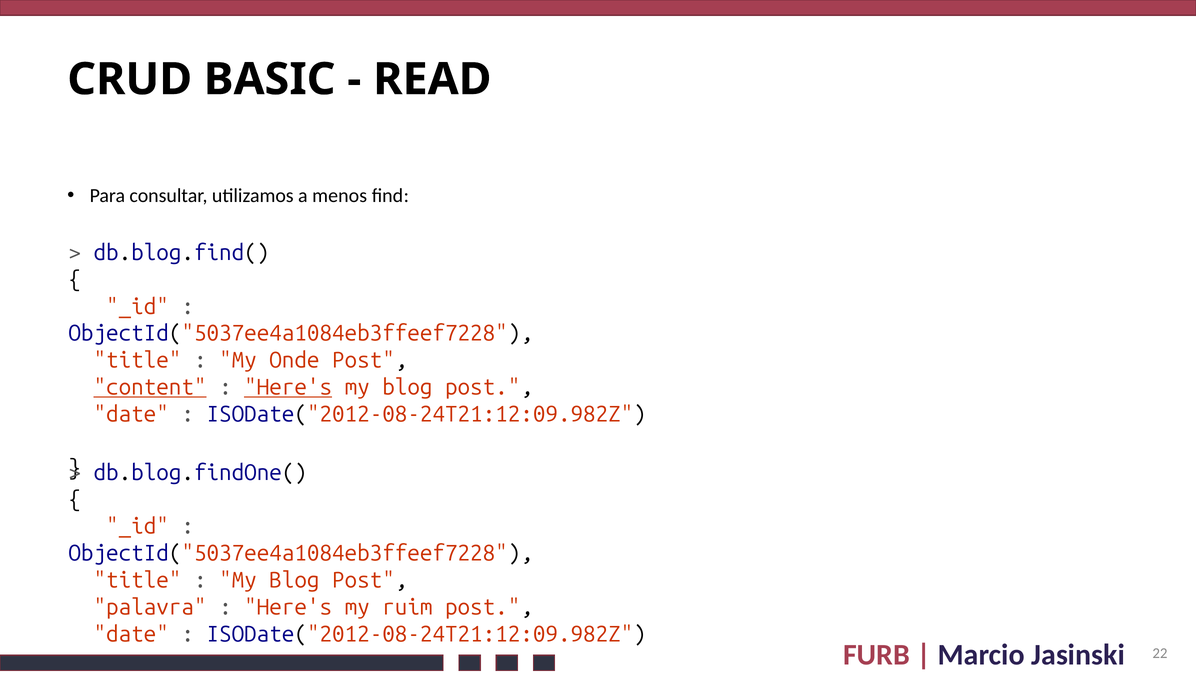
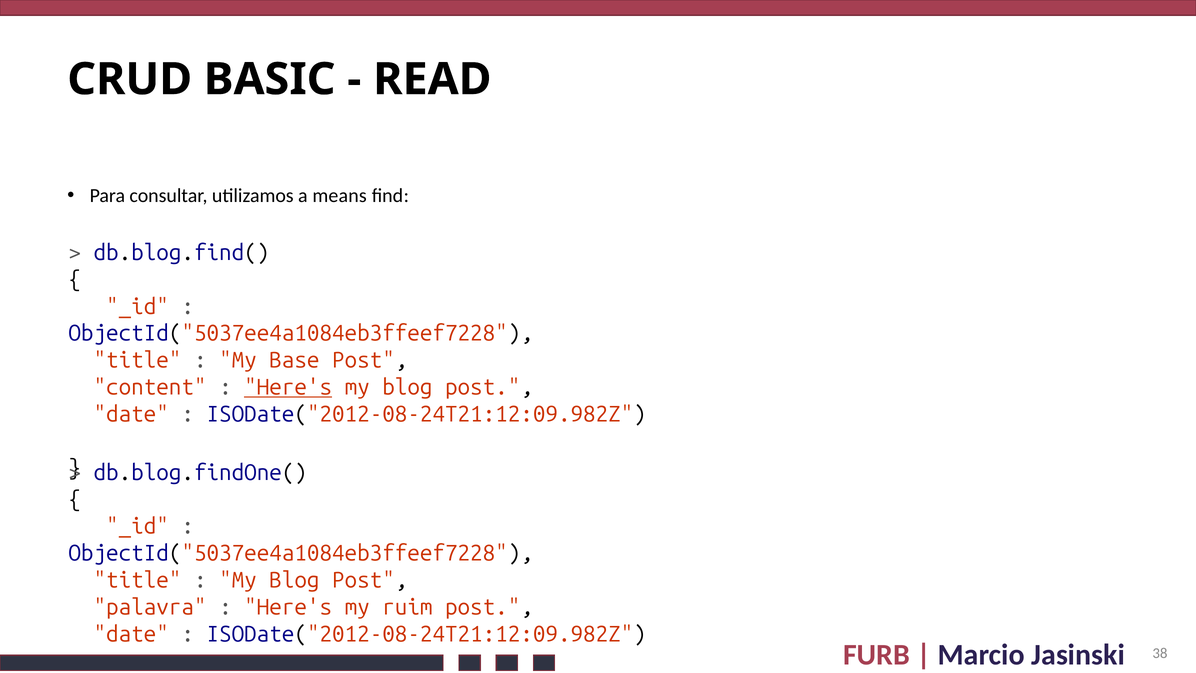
menos: menos -> means (340, 196)
Onde: Onde -> Base (294, 360)
content underline: present -> none (150, 387)
22: 22 -> 38 (1160, 653)
